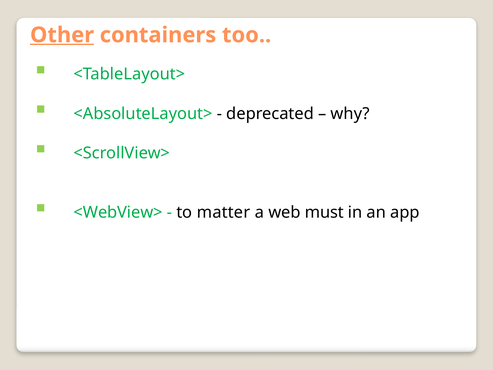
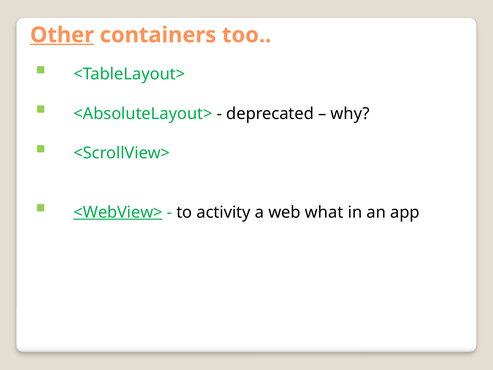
<WebView> underline: none -> present (118, 212)
matter: matter -> activity (224, 212)
must: must -> what (324, 212)
